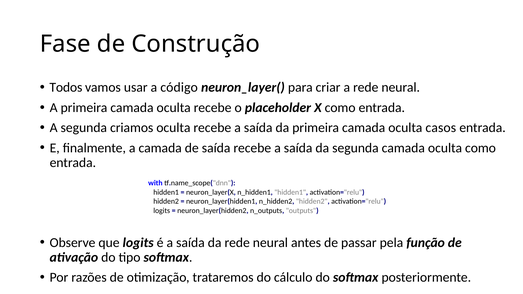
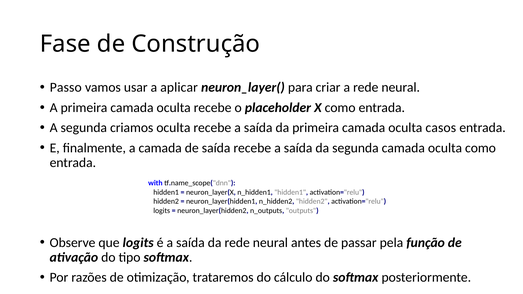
Todos: Todos -> Passo (66, 88)
código: código -> aplicar (179, 88)
